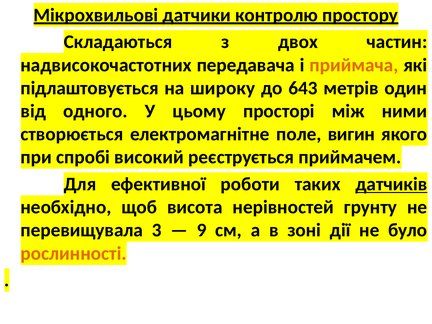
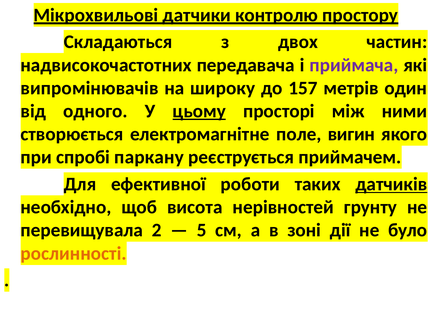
приймача colour: orange -> purple (354, 65)
підлаштовується: підлаштовується -> випромінювачів (90, 88)
643: 643 -> 157 (303, 88)
цьому underline: none -> present (199, 111)
високий: високий -> паркану (149, 157)
3: 3 -> 2 (157, 230)
9: 9 -> 5 (202, 230)
